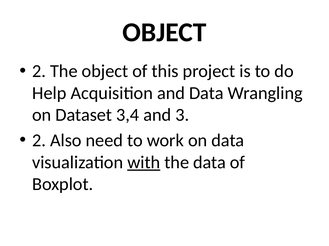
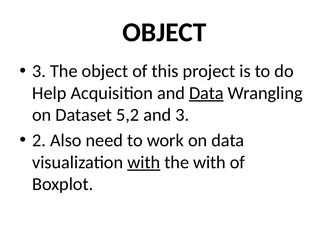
2: 2 -> 3 (39, 71)
Data underline: none -> present (206, 93)
3,4: 3,4 -> 5,2 (128, 115)
the data: data -> with (210, 163)
